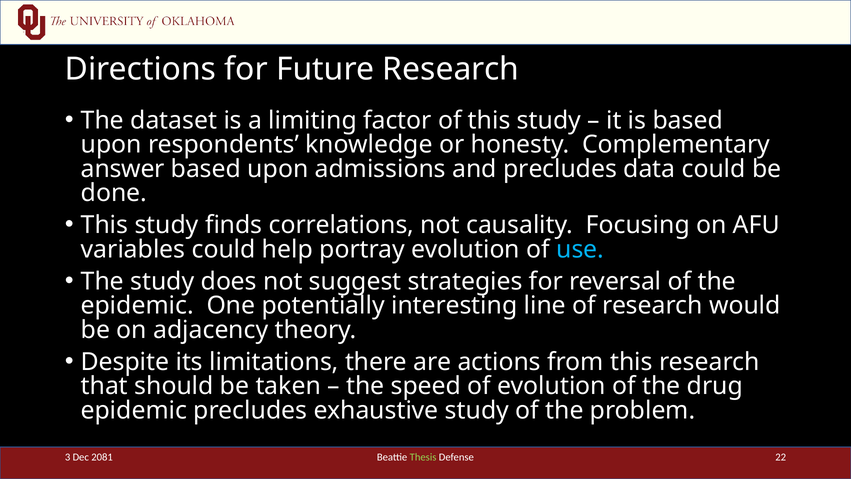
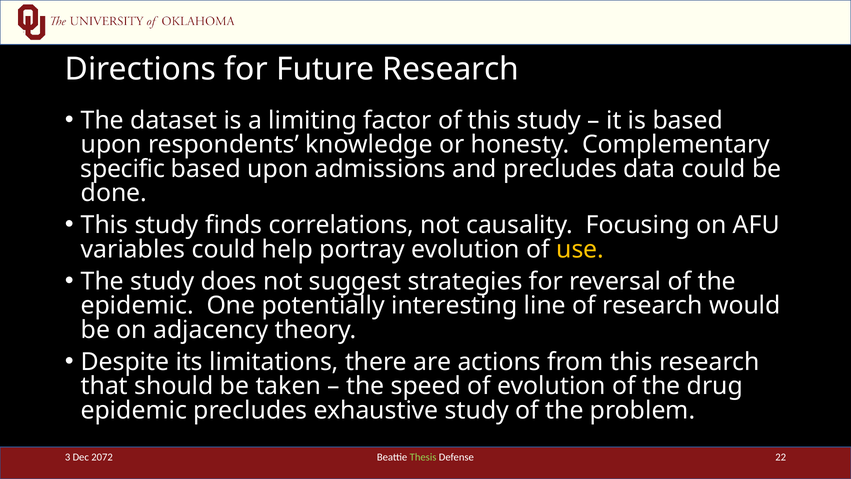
answer: answer -> specific (123, 169)
use colour: light blue -> yellow (580, 249)
2081: 2081 -> 2072 (102, 457)
